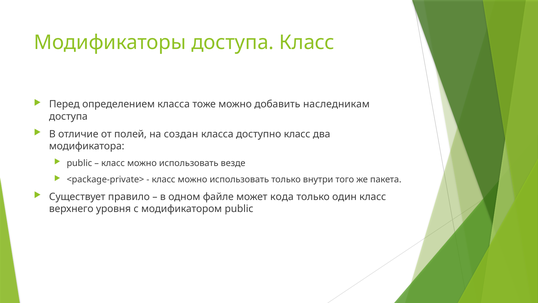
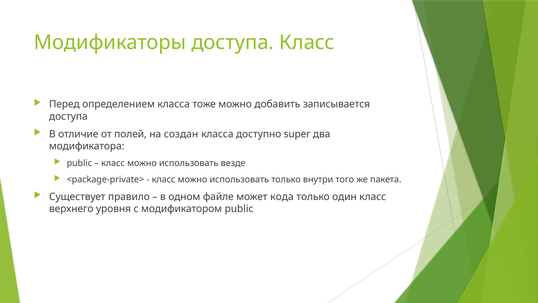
наследникам: наследникам -> записывается (336, 104)
доступно класс: класс -> super (297, 134)
